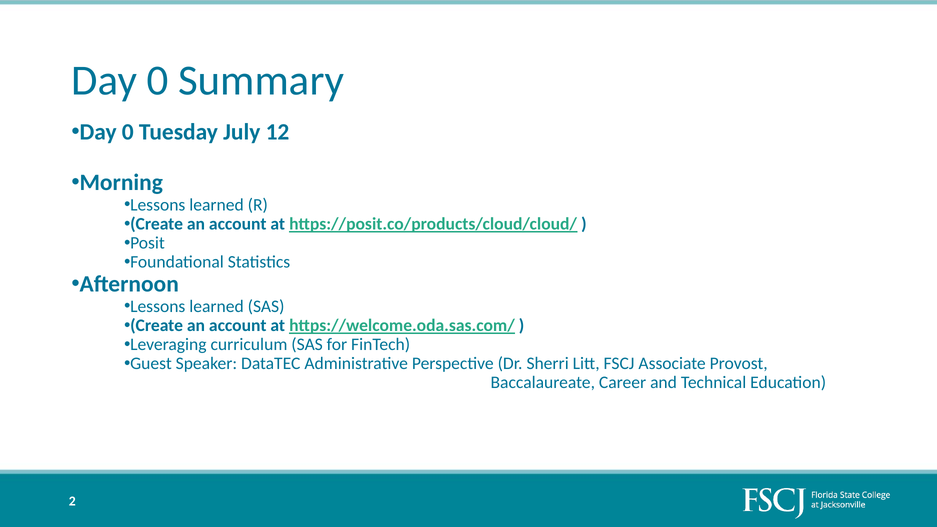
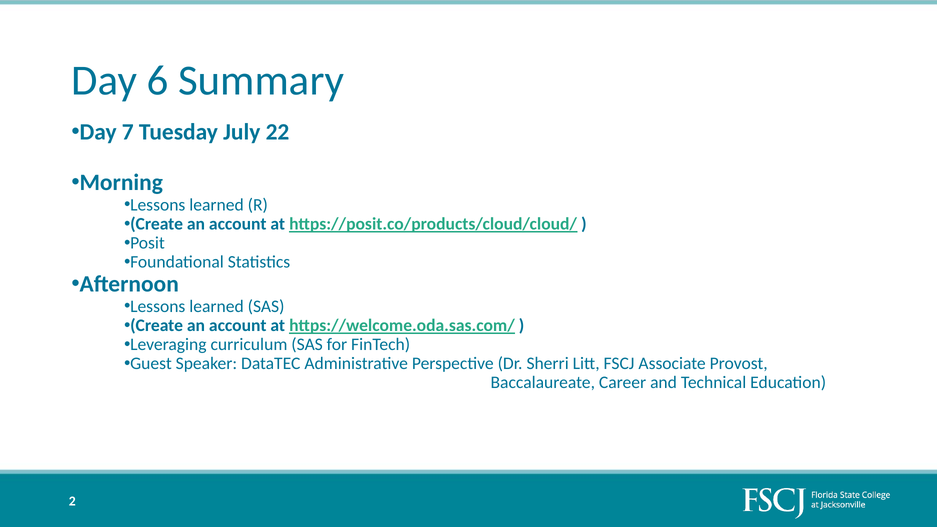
0: 0 -> 6 (158, 81)
0: 0 -> 7 (128, 132)
12: 12 -> 22 (278, 132)
